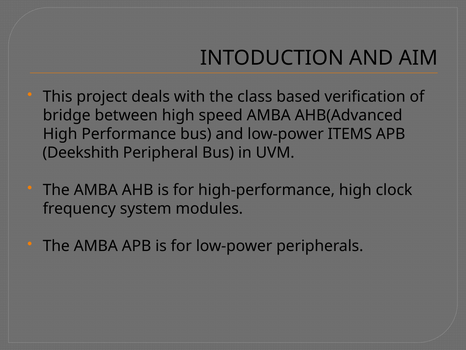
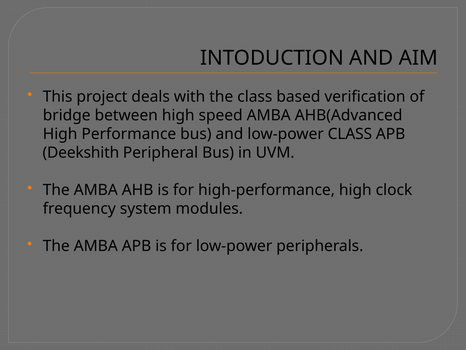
low-power ITEMS: ITEMS -> CLASS (350, 134)
